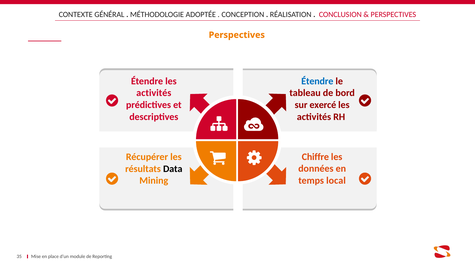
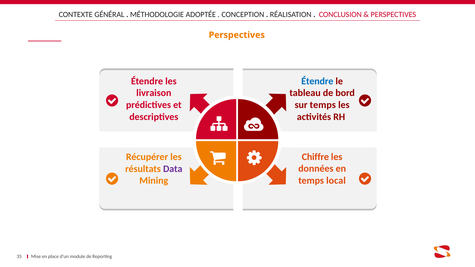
activités: activités -> livraison (154, 93)
sur exercé: exercé -> temps (323, 105)
Data colour: black -> purple (173, 169)
